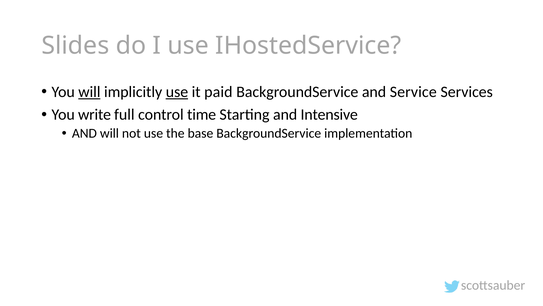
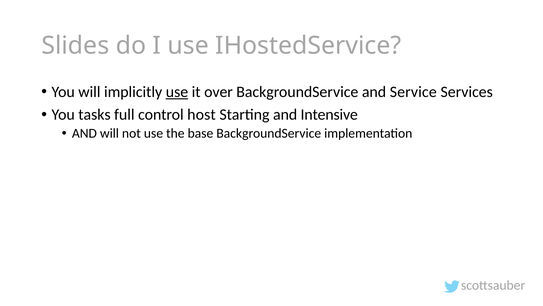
will underline: present -> none (89, 92)
paid: paid -> over (219, 92)
write: write -> tasks (94, 115)
time: time -> host (201, 115)
